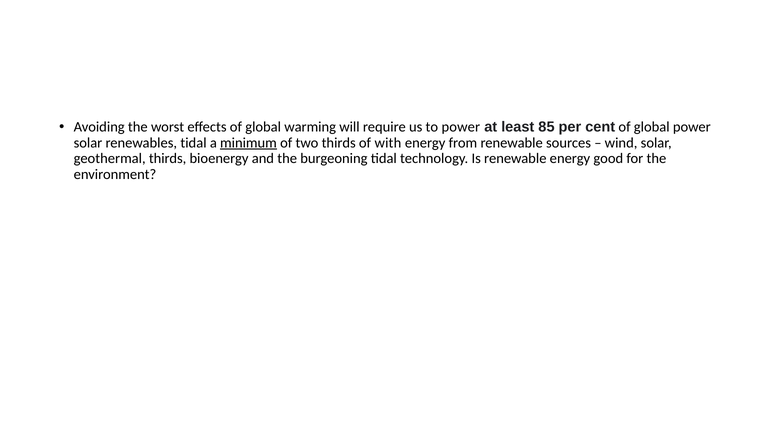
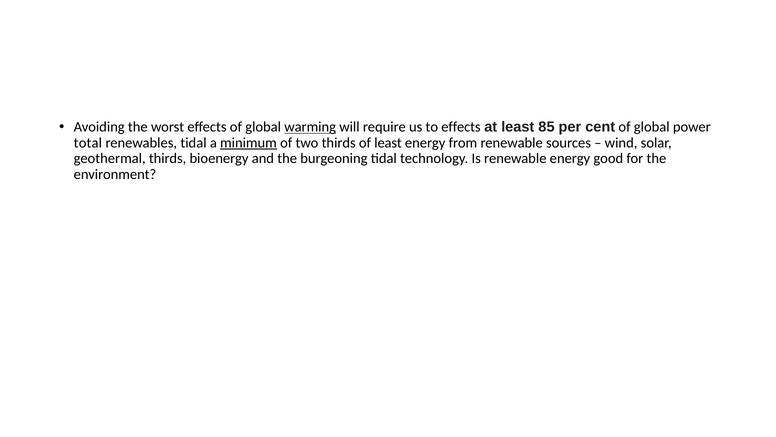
warming underline: none -> present (310, 127)
to power: power -> effects (461, 127)
solar: solar -> total (88, 143)
of with: with -> least (388, 143)
